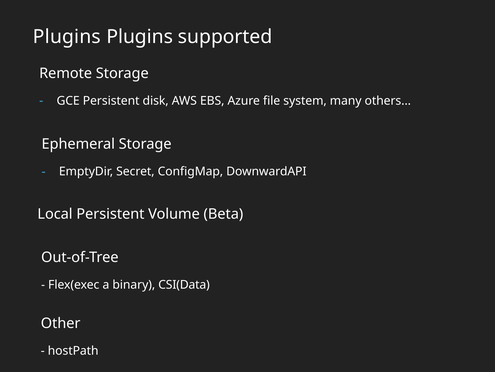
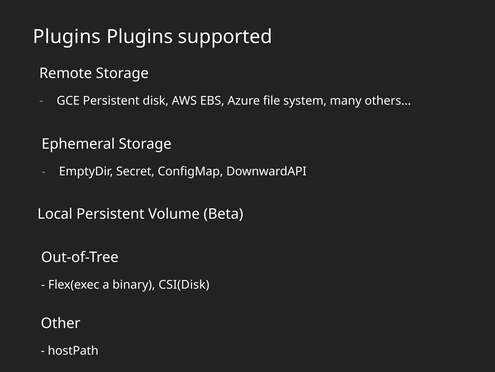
CSI(Data: CSI(Data -> CSI(Disk (184, 284)
